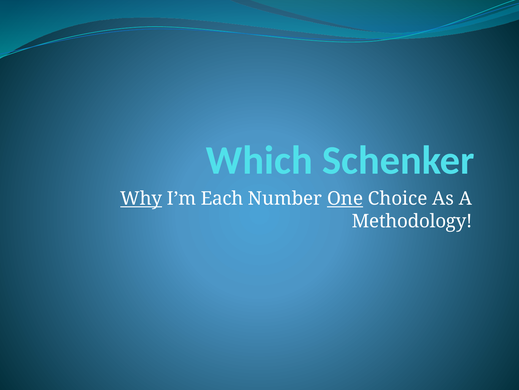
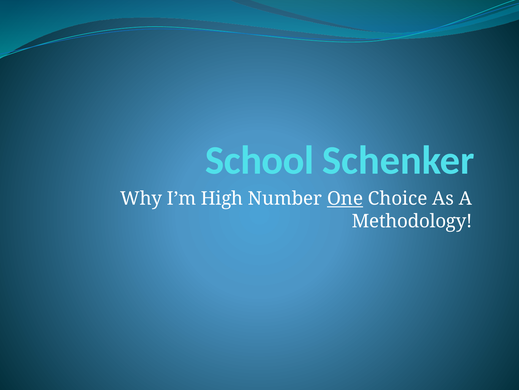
Which: Which -> School (260, 160)
Why underline: present -> none (141, 198)
Each: Each -> High (222, 198)
